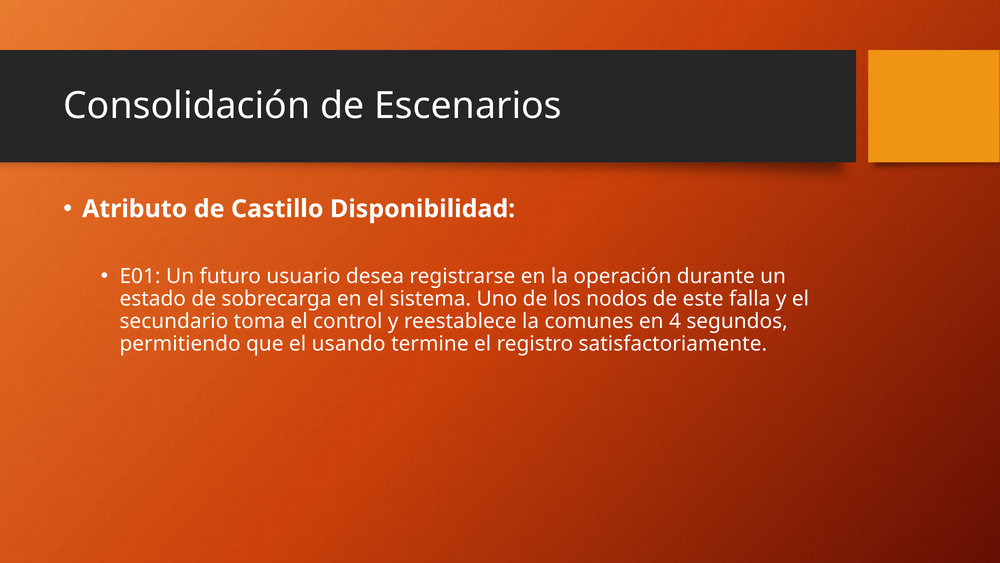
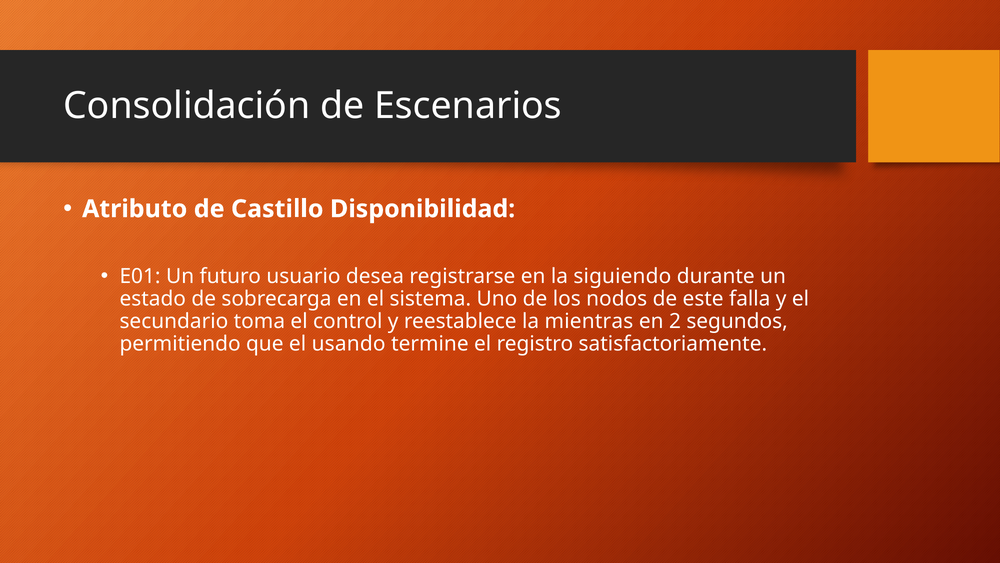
operación: operación -> siguiendo (622, 276)
comunes: comunes -> mientras (589, 321)
4: 4 -> 2 (675, 321)
